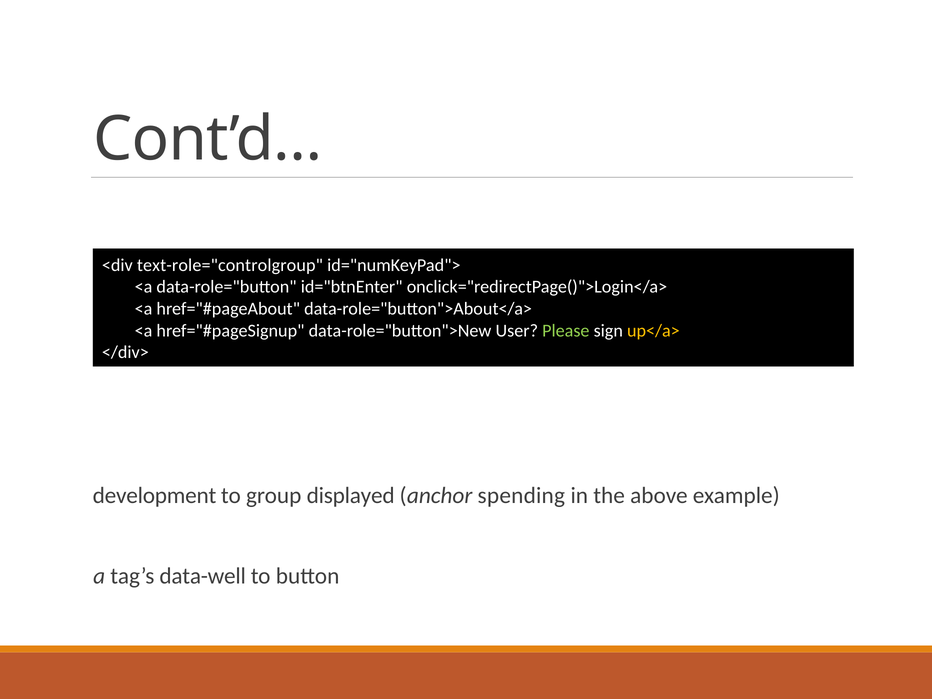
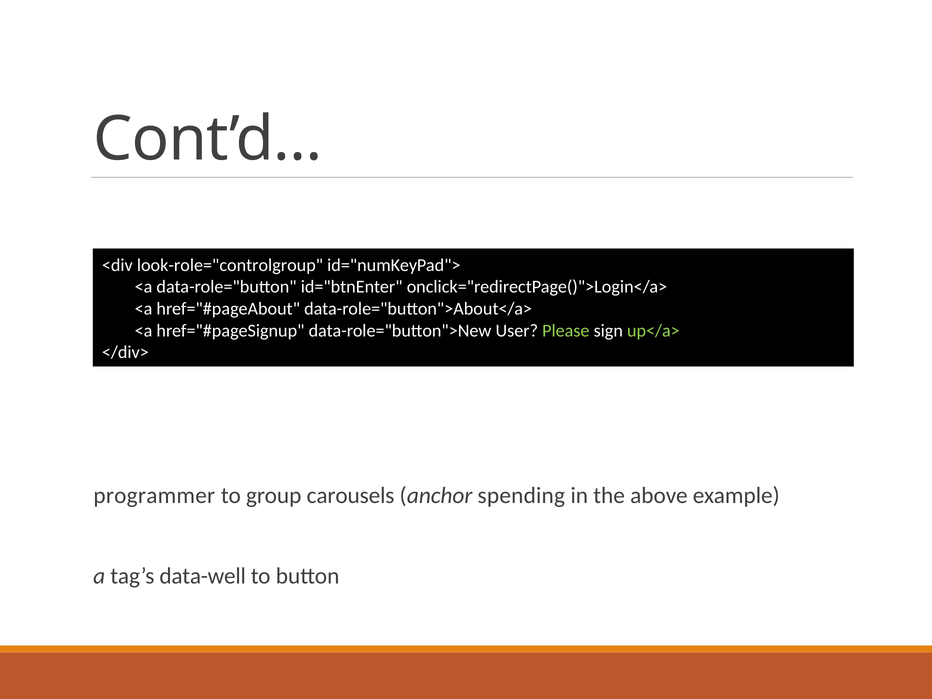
text-role="controlgroup: text-role="controlgroup -> look-role="controlgroup (230, 265)
up</a> colour: yellow -> light green (653, 331)
development: development -> programmer (154, 496)
displayed: displayed -> carousels (351, 496)
